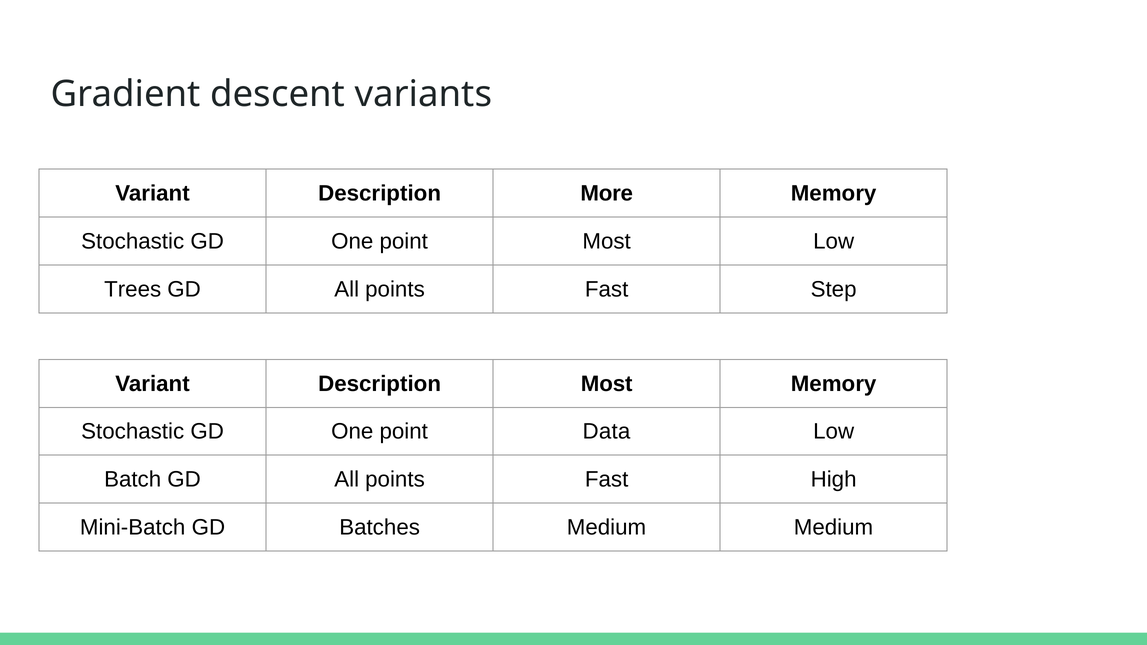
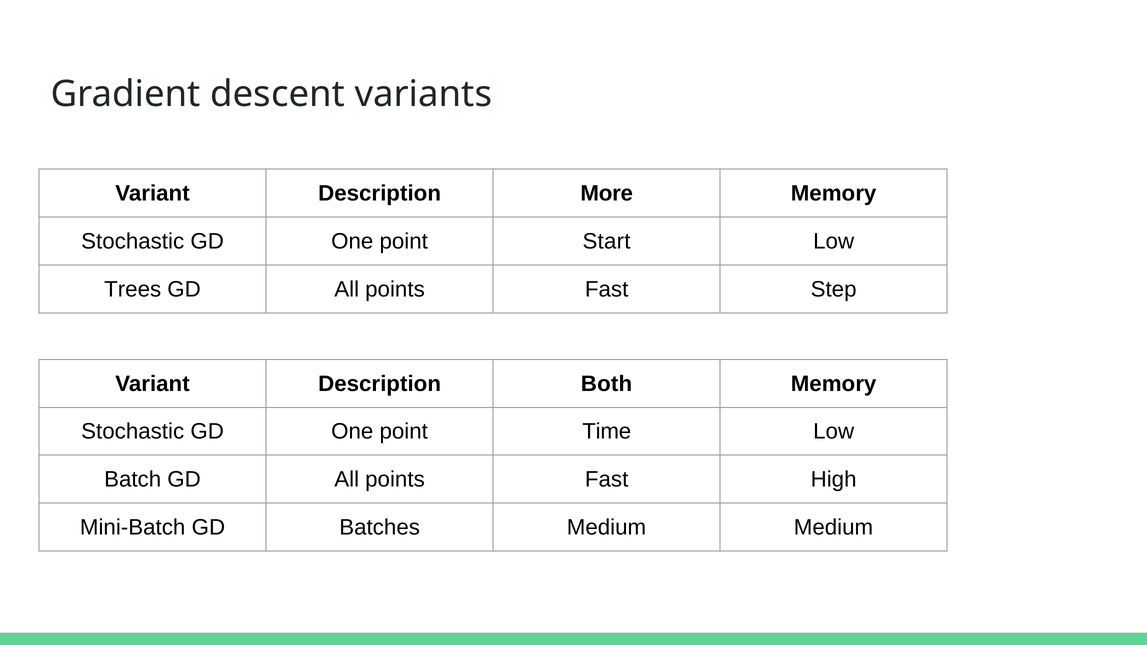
point Most: Most -> Start (607, 241)
Description Most: Most -> Both (606, 384)
Data: Data -> Time (607, 432)
